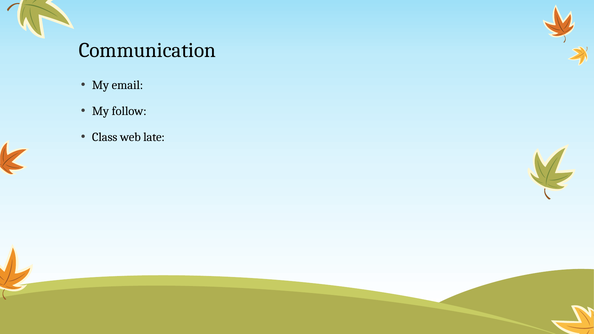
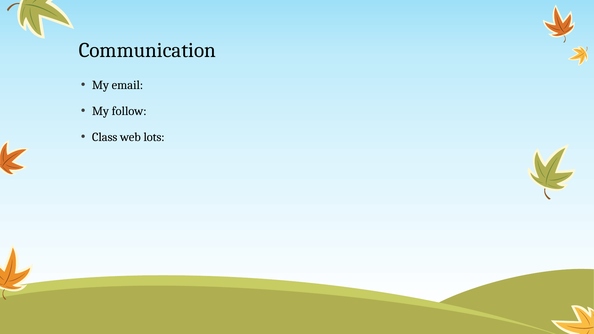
late: late -> lots (154, 137)
